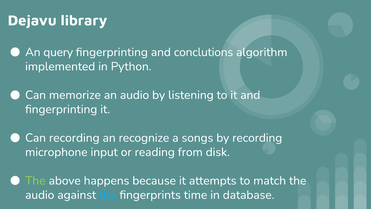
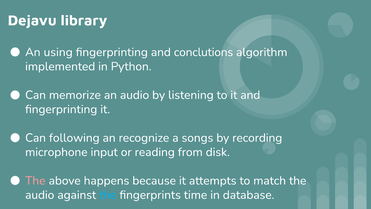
query: query -> using (58, 52)
Can recording: recording -> following (74, 138)
The colour: light green -> pink (35, 180)
